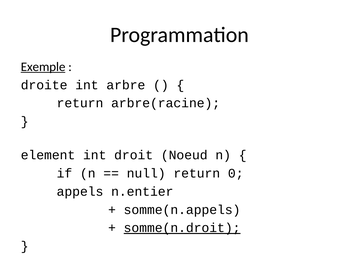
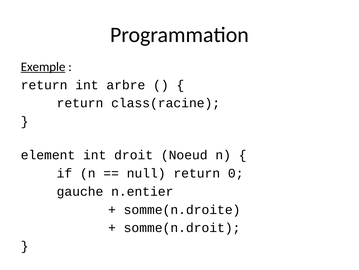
droite: droite -> return (44, 85)
arbre(racine: arbre(racine -> class(racine (166, 103)
appels: appels -> gauche (80, 191)
somme(n.appels: somme(n.appels -> somme(n.droite (182, 209)
somme(n.droit underline: present -> none (182, 227)
